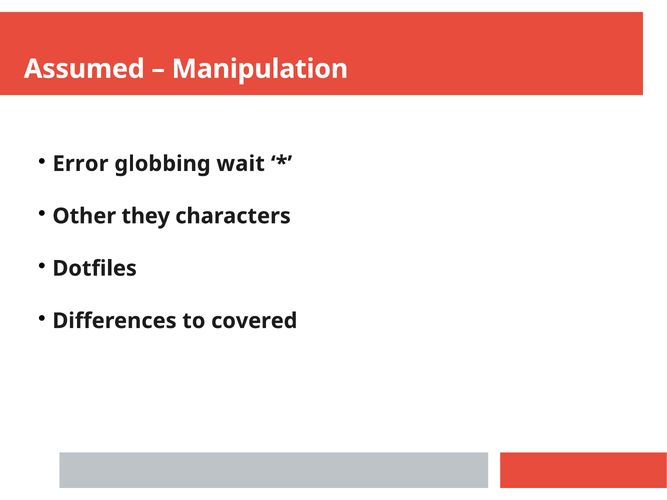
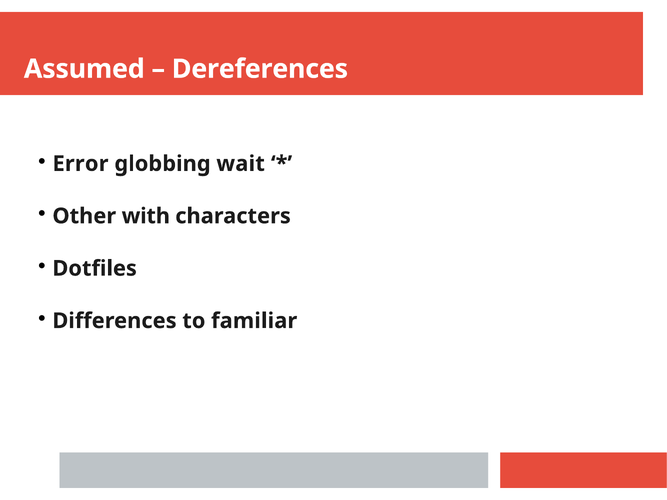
Manipulation: Manipulation -> Dereferences (260, 69)
they: they -> with (146, 216)
covered: covered -> familiar (254, 321)
